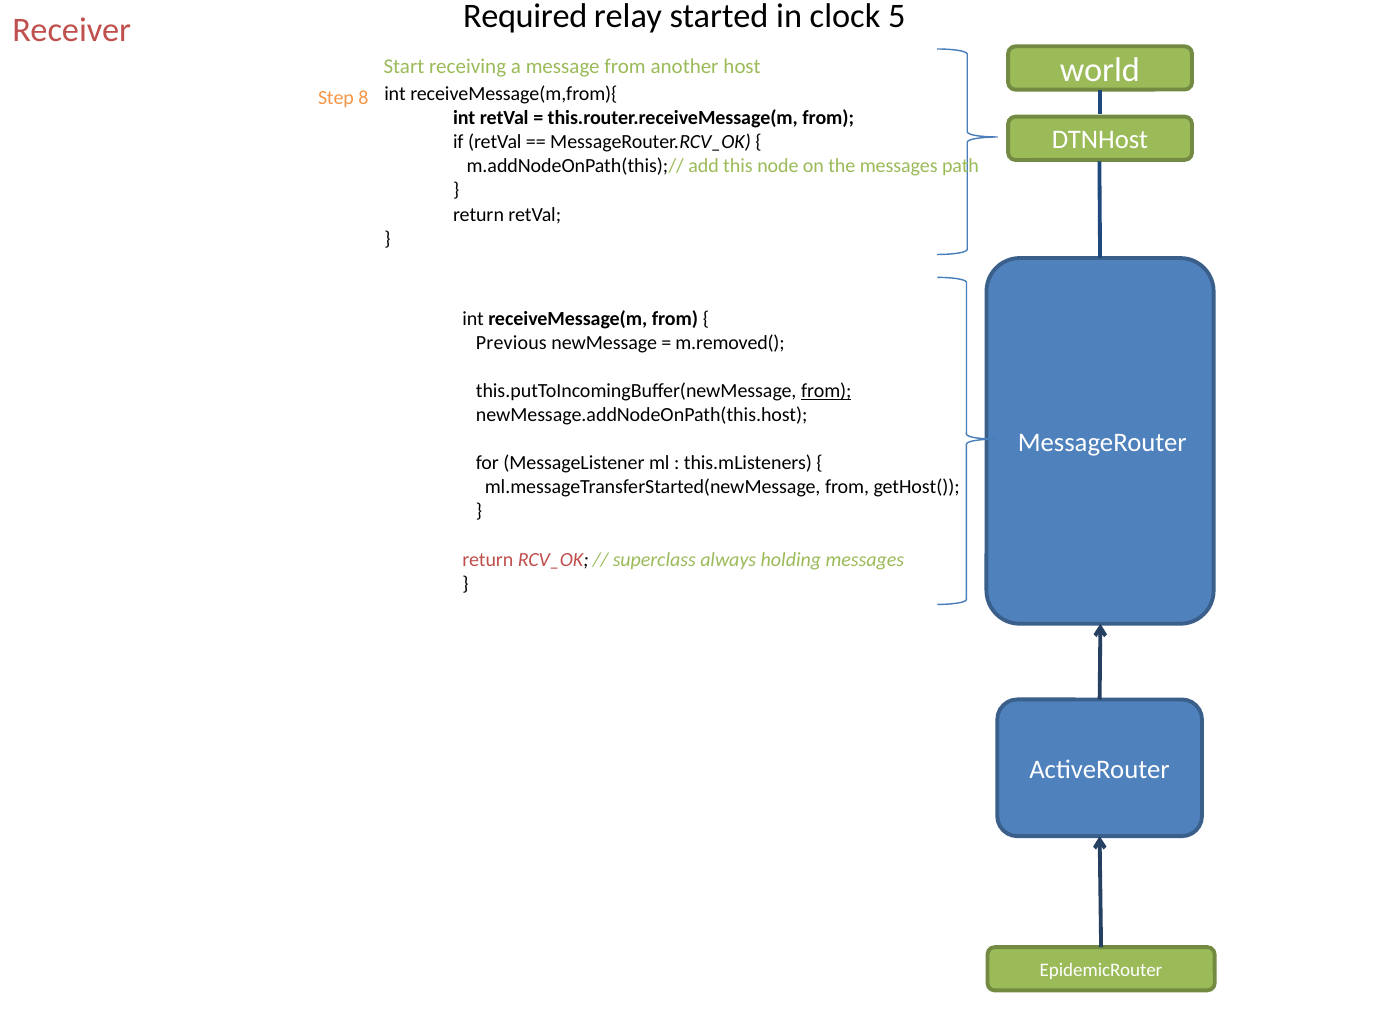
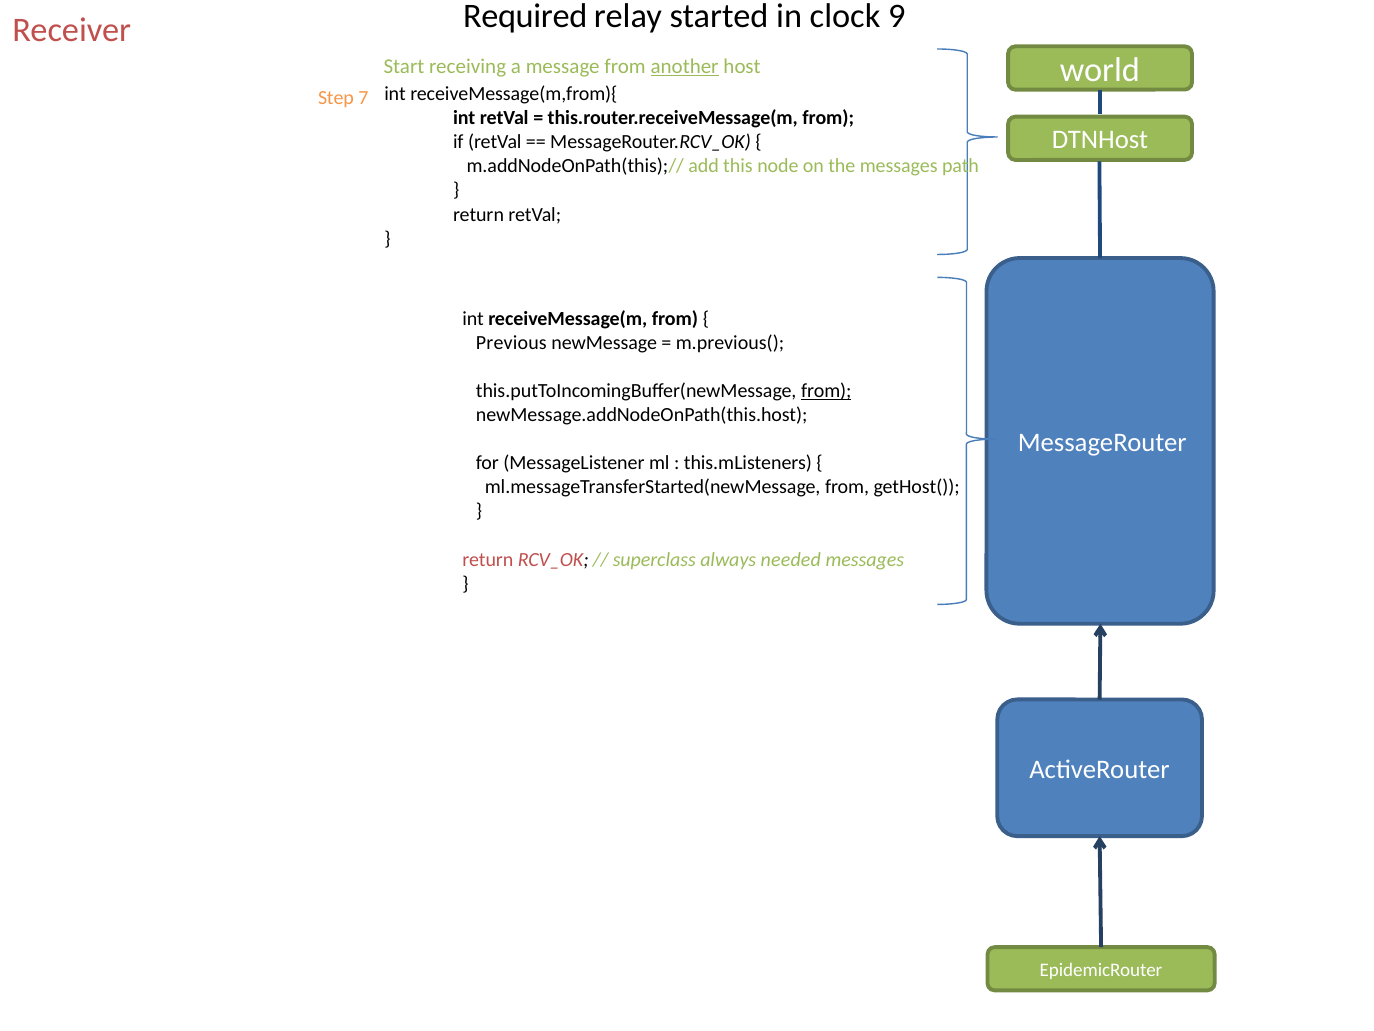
5: 5 -> 9 (897, 16)
another underline: none -> present (685, 67)
8: 8 -> 7 (363, 98)
m.removed(: m.removed( -> m.previous( (730, 343)
holding: holding -> needed (791, 559)
